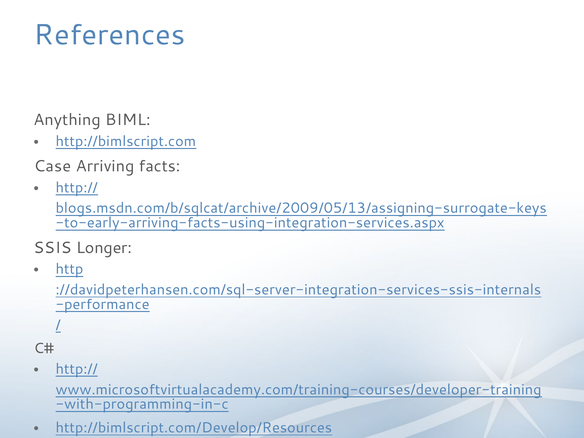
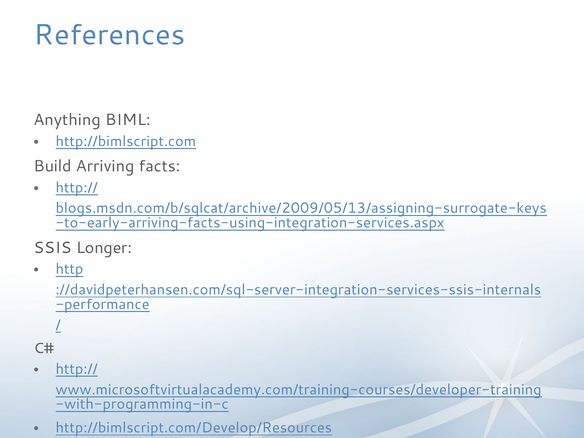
Case: Case -> Build (53, 166)
